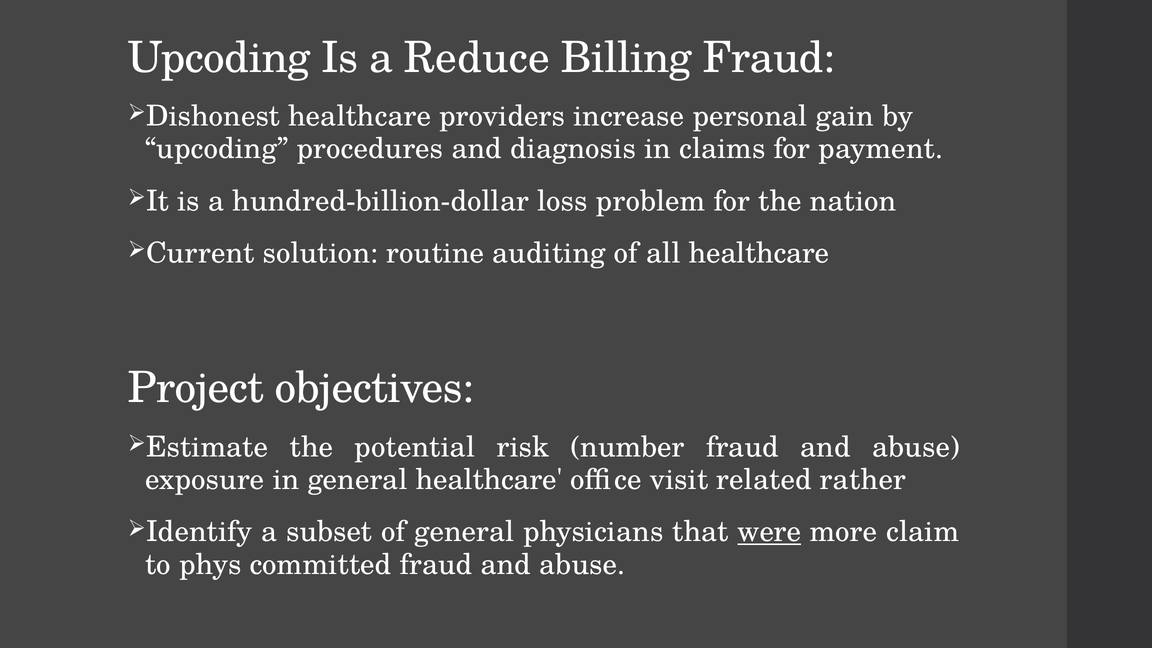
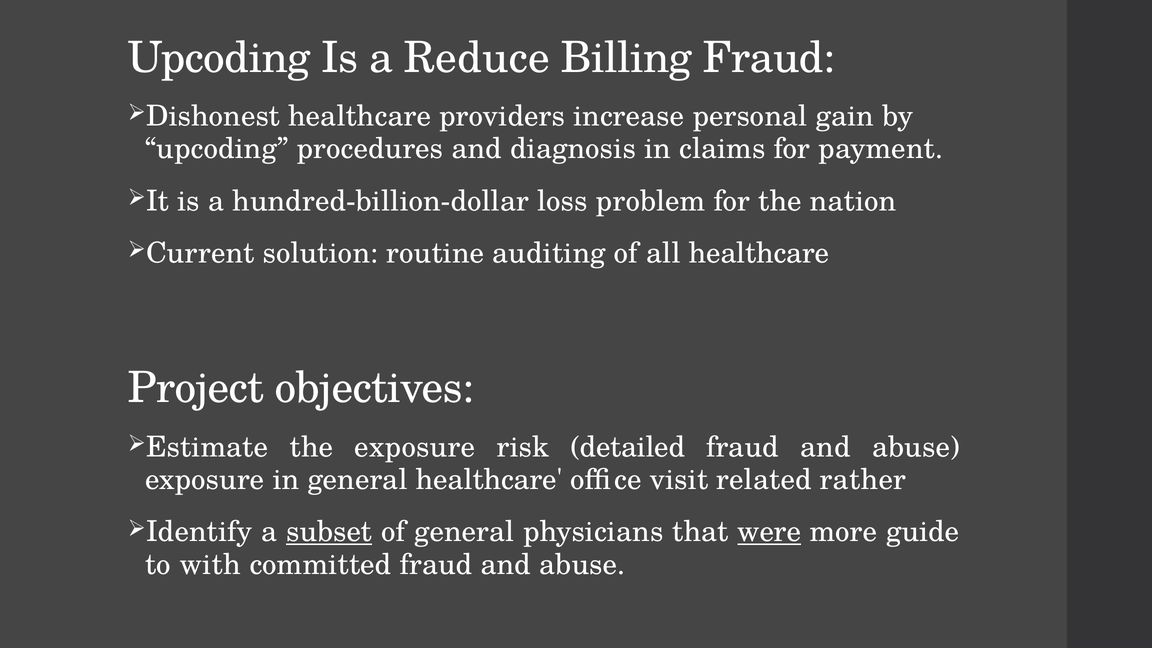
the potential: potential -> exposure (415, 447)
number: number -> detailed (628, 447)
subset underline: none -> present (329, 532)
claim: claim -> guide (923, 532)
phys: phys -> with (210, 565)
